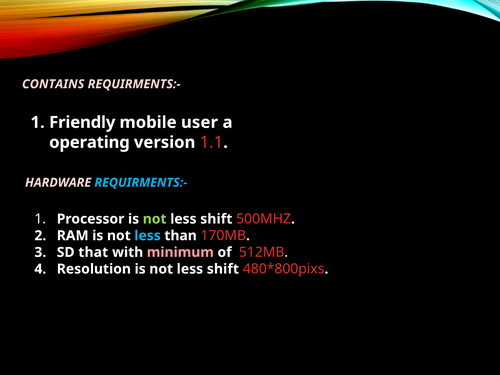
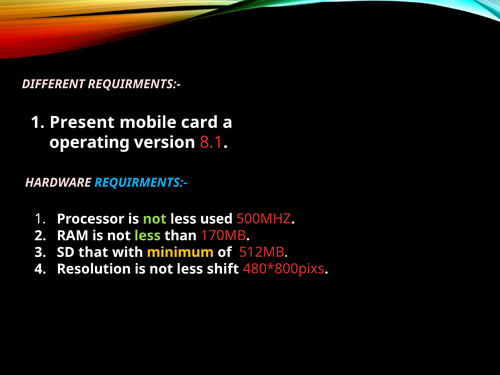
CONTAINS: CONTAINS -> DIFFERENT (53, 84)
Friendly: Friendly -> Present (82, 122)
user: user -> card (199, 122)
1.1: 1.1 -> 8.1 (211, 142)
shift: shift -> used (216, 219)
less colour: light blue -> light green (148, 236)
minimum colour: pink -> yellow (180, 252)
